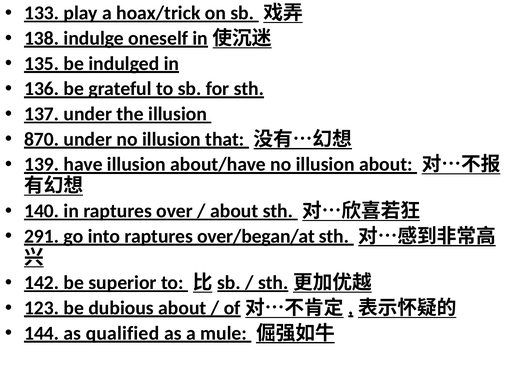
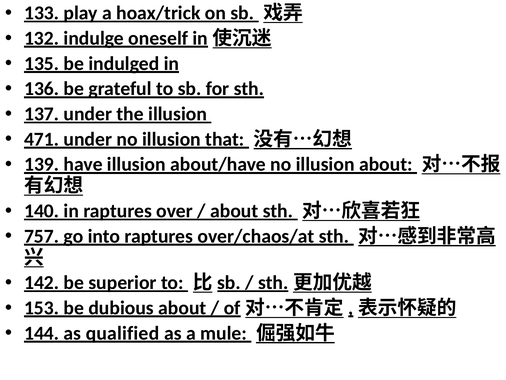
138: 138 -> 132 (42, 38)
870: 870 -> 471 (42, 139)
291: 291 -> 757 (42, 236)
over/began/at: over/began/at -> over/chaos/at (256, 236)
123: 123 -> 153 (42, 308)
